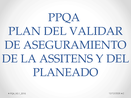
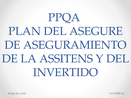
VALIDAR: VALIDAR -> ASEGURE (96, 31)
PLANEADO: PLANEADO -> INVERTIDO (66, 73)
